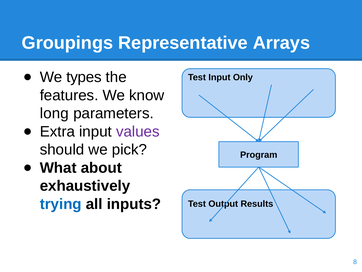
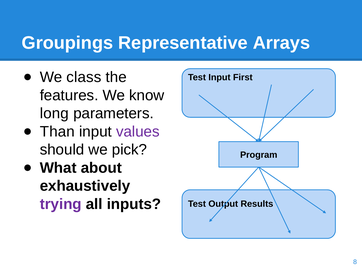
types: types -> class (84, 77)
Only: Only -> First (243, 77)
Extra: Extra -> Than (57, 131)
trying colour: blue -> purple (61, 204)
